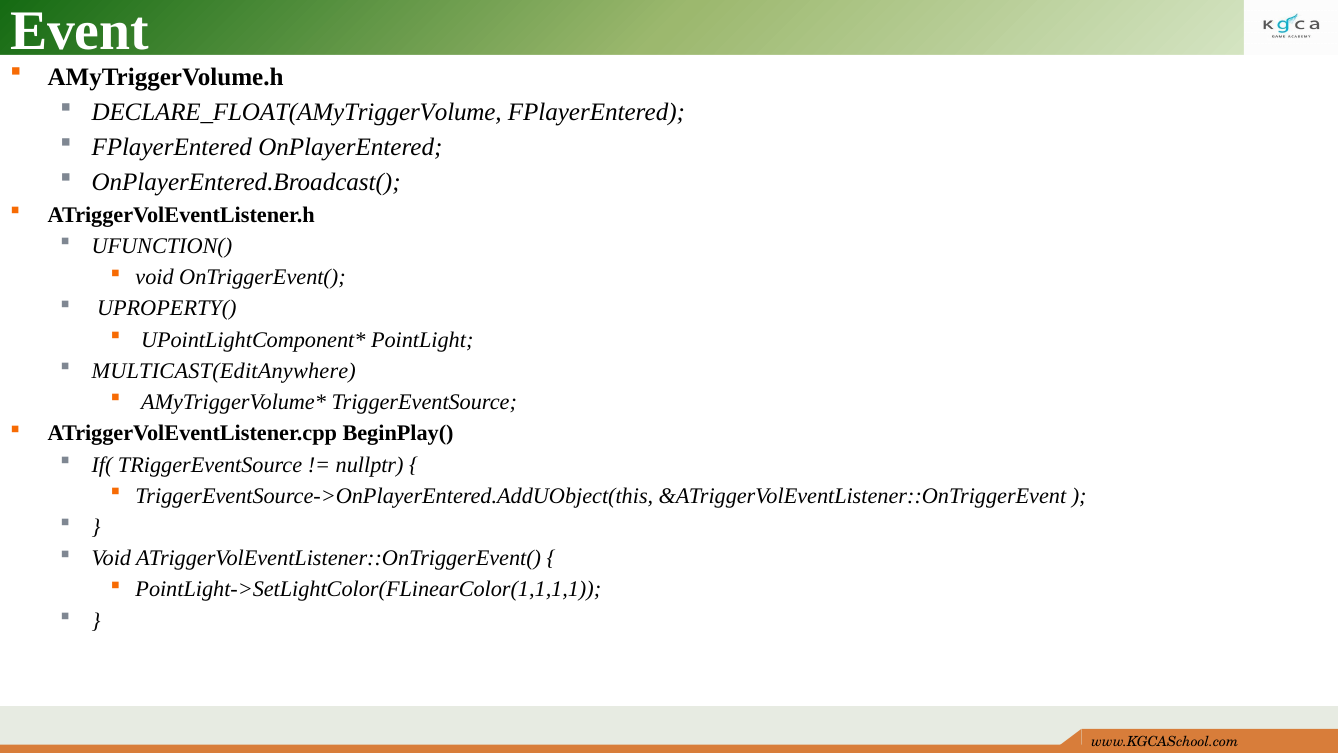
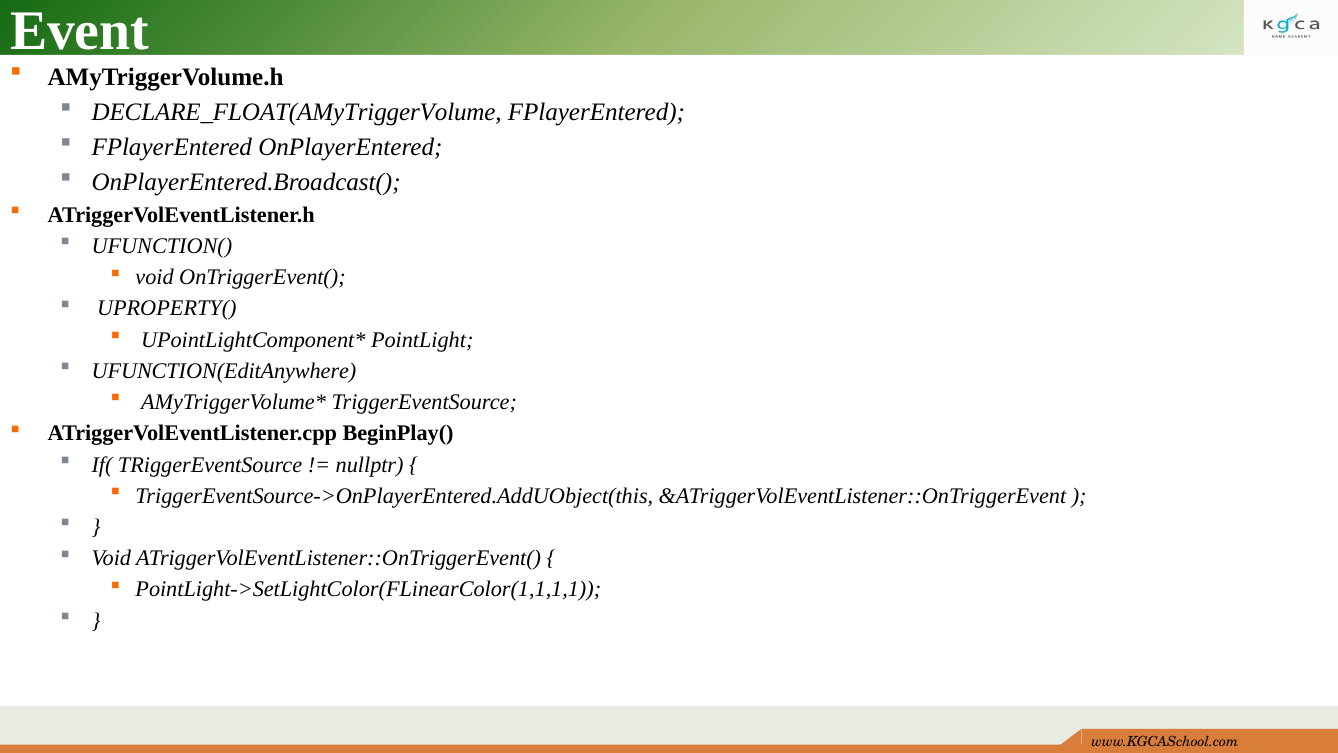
MULTICAST(EditAnywhere: MULTICAST(EditAnywhere -> UFUNCTION(EditAnywhere (224, 371)
